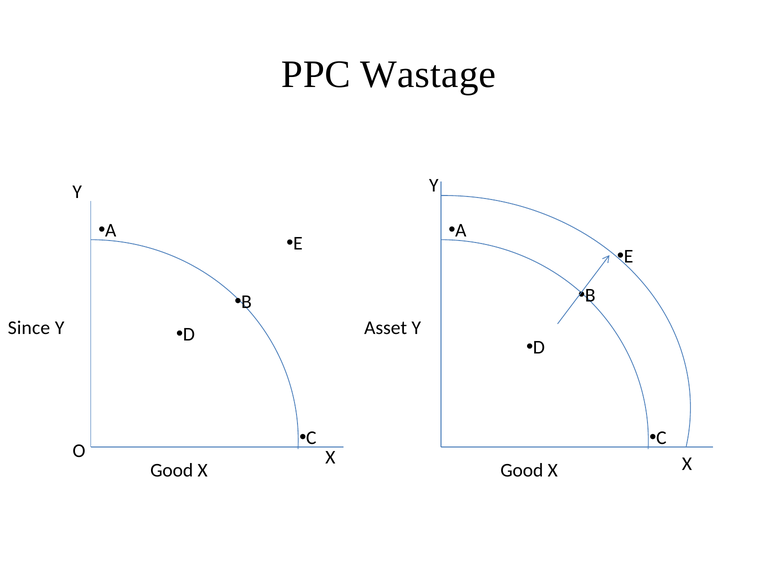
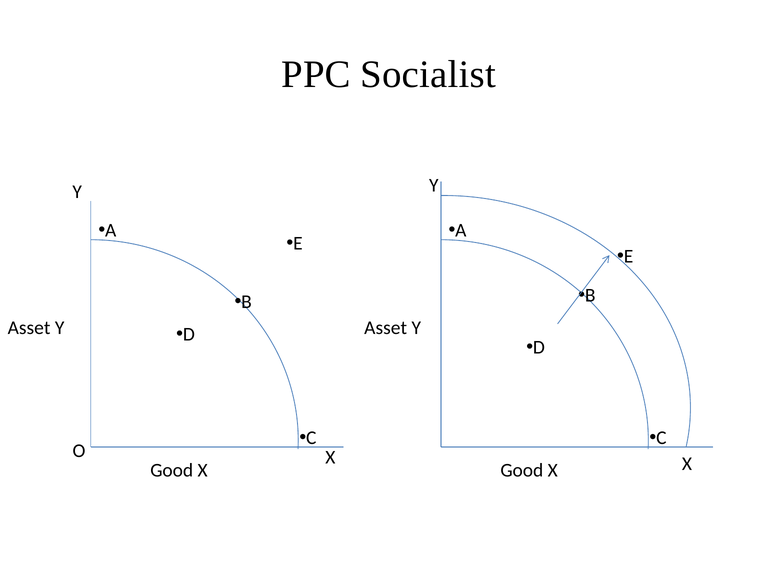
Wastage: Wastage -> Socialist (428, 75)
Since: Since -> Asset (29, 328)
